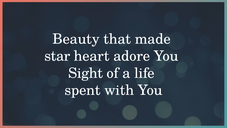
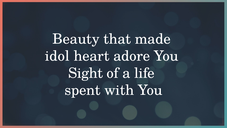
star: star -> idol (57, 56)
